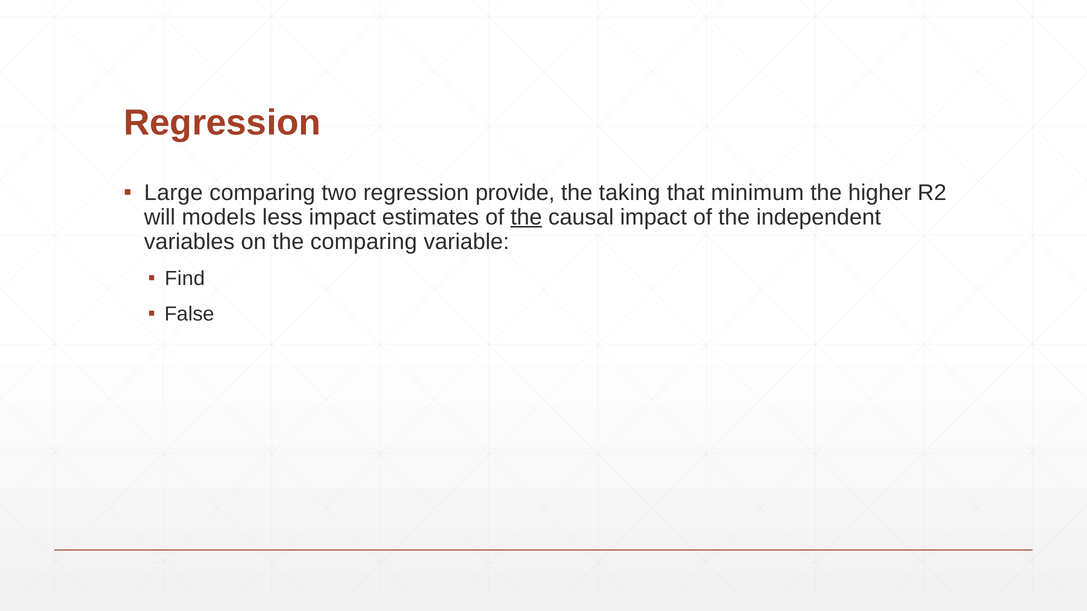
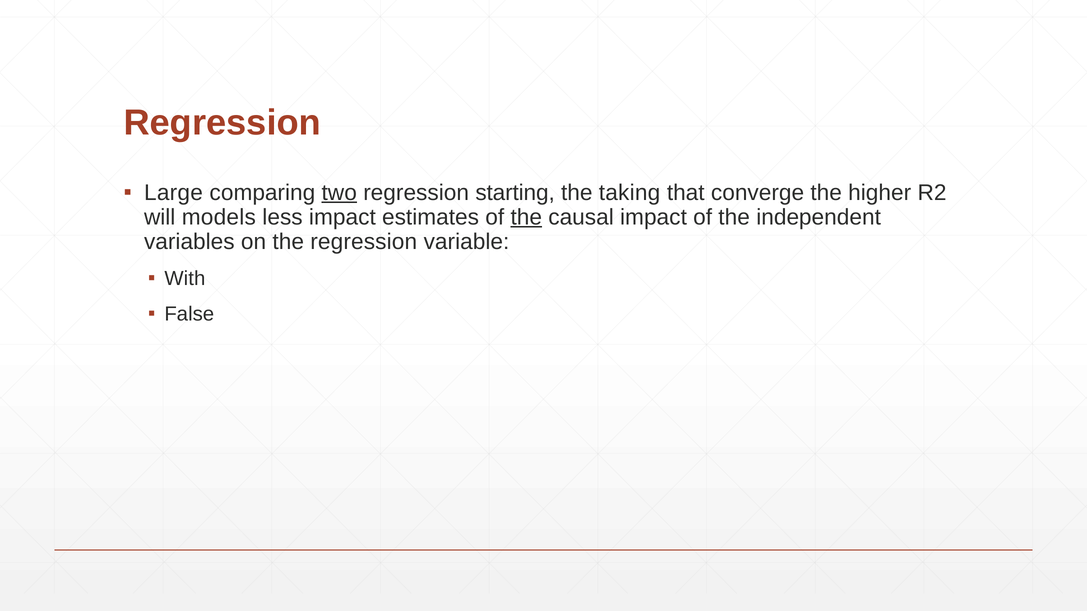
two underline: none -> present (339, 193)
provide: provide -> starting (515, 193)
minimum: minimum -> converge (758, 193)
the comparing: comparing -> regression (364, 242)
Find: Find -> With (185, 279)
